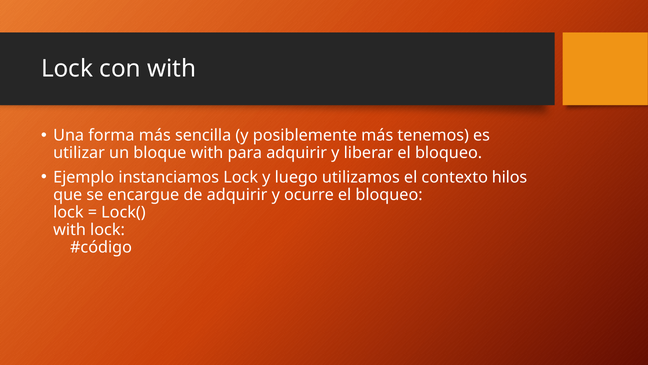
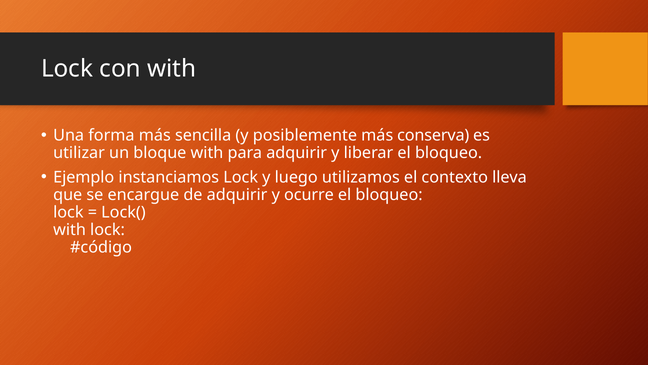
tenemos: tenemos -> conserva (433, 135)
hilos: hilos -> lleva (509, 177)
